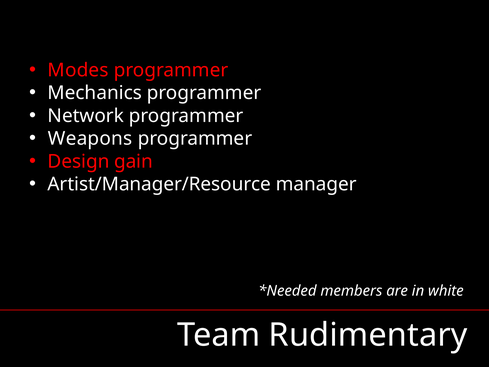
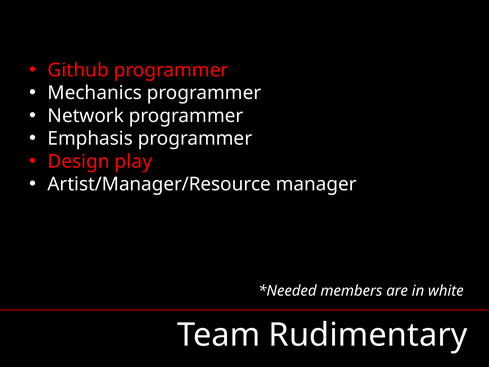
Modes: Modes -> Github (78, 70)
Weapons: Weapons -> Emphasis (90, 139)
gain: gain -> play (133, 161)
